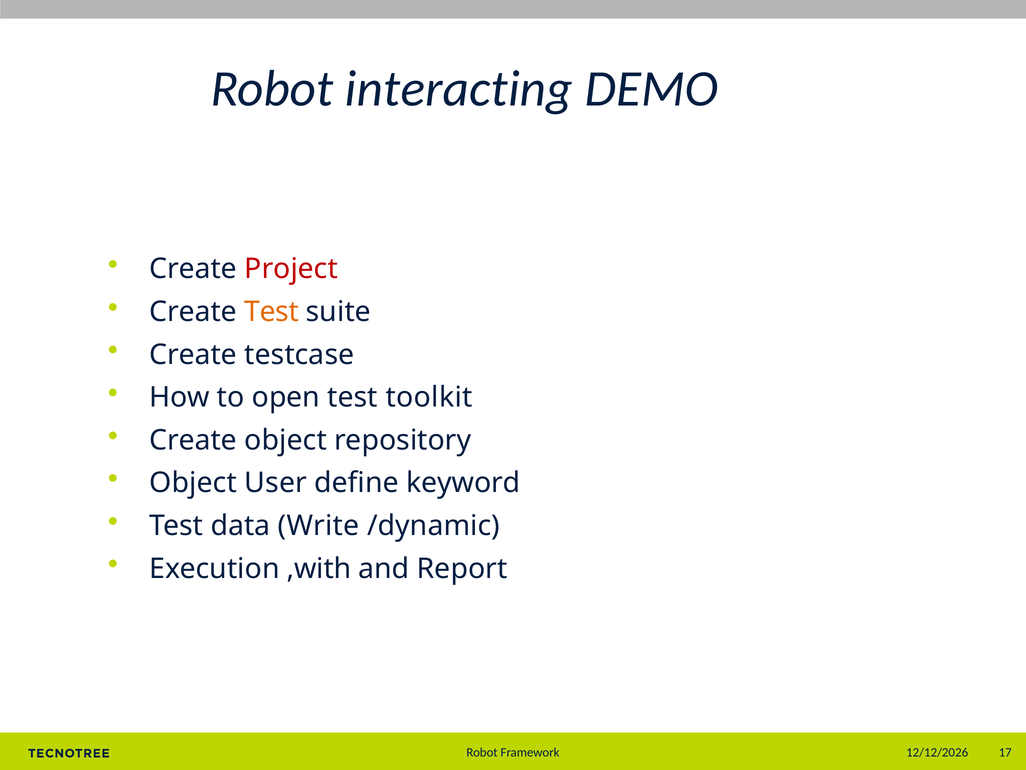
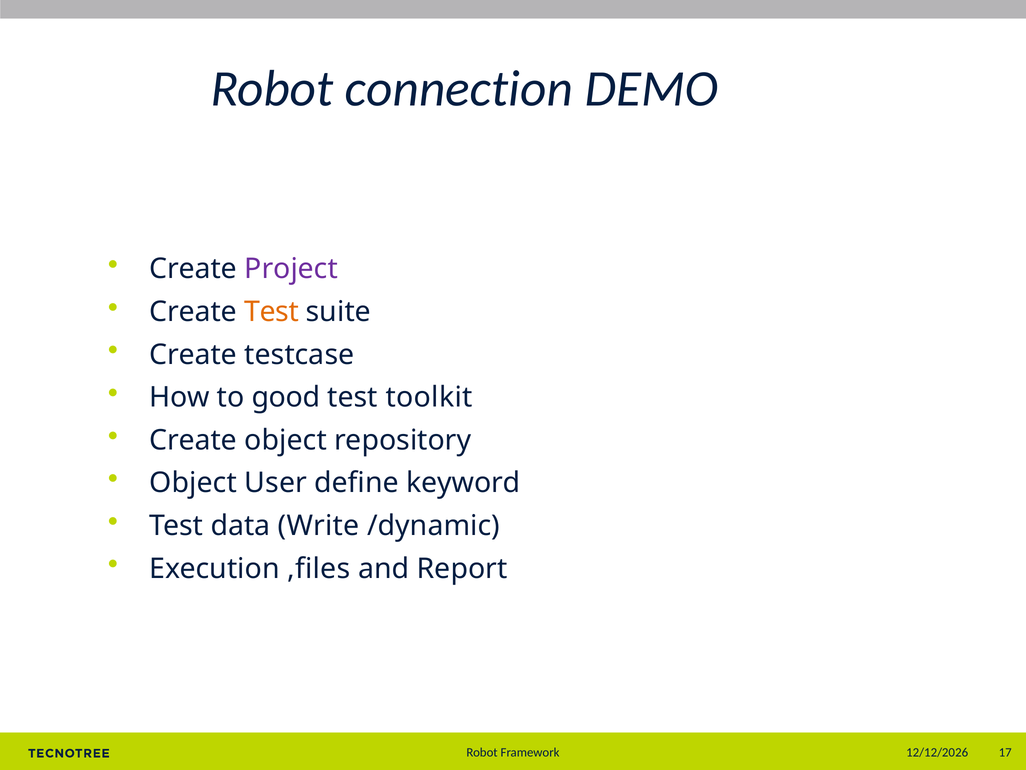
interacting: interacting -> connection (459, 89)
Project colour: red -> purple (291, 269)
open: open -> good (286, 397)
,with: ,with -> ,files (319, 568)
